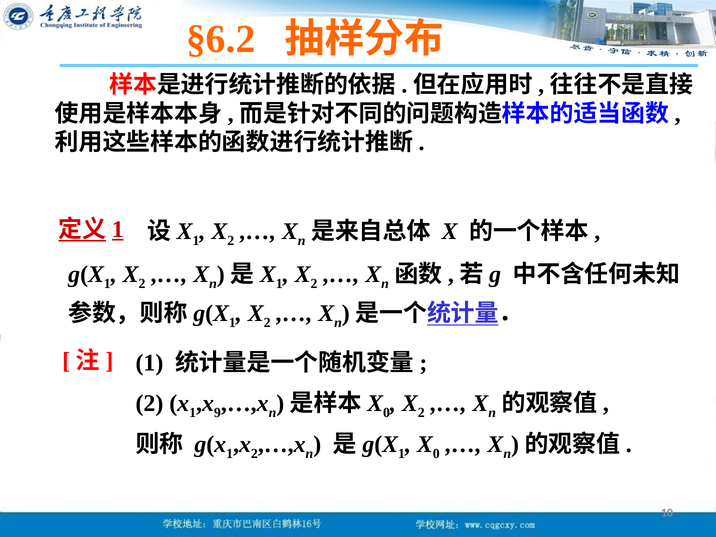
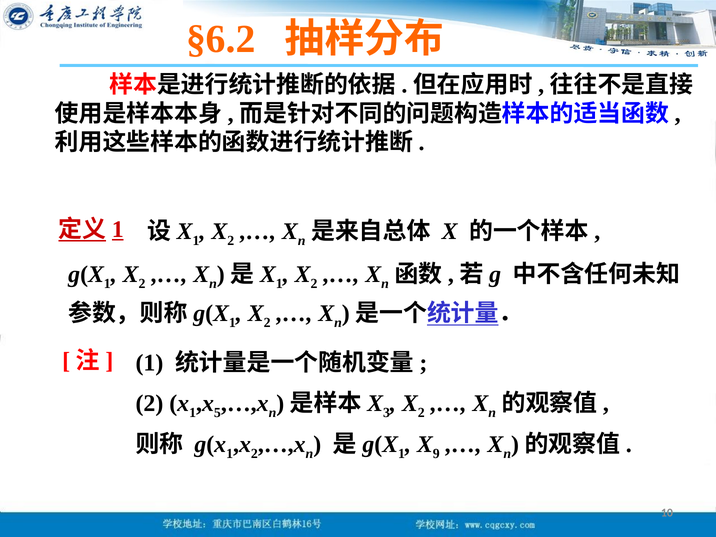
9: 9 -> 5 (217, 412)
0: 0 -> 3 (387, 412)
X 0: 0 -> 9 (436, 454)
